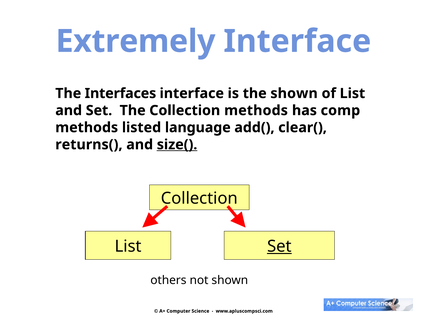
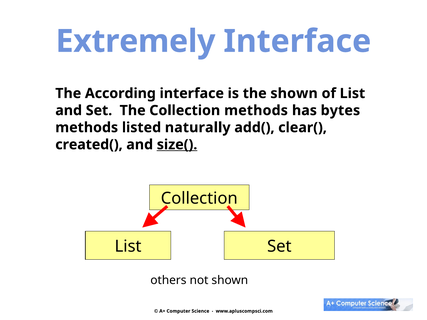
Interfaces: Interfaces -> According (120, 93)
comp: comp -> bytes (340, 111)
language: language -> naturally (198, 128)
returns(: returns( -> created( (89, 145)
Set underline: present -> none (279, 247)
